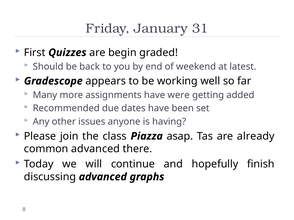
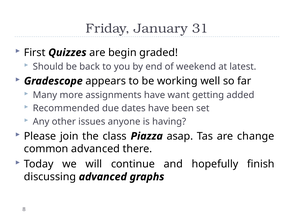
were: were -> want (179, 95)
already: already -> change (256, 136)
